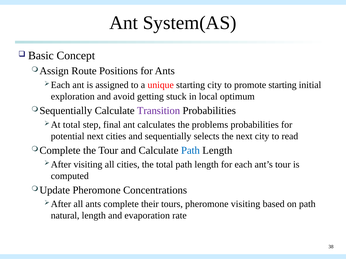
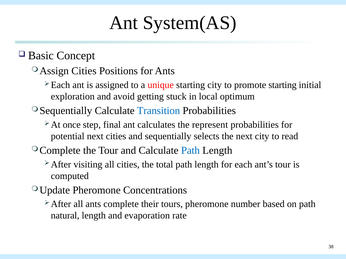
Route: Route -> Cities (84, 71)
Transition colour: purple -> blue (159, 111)
total: total -> once (72, 125)
problems: problems -> represent (210, 125)
pheromone visiting: visiting -> number (246, 204)
